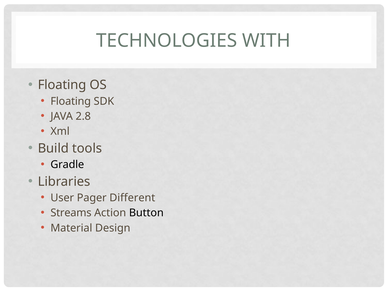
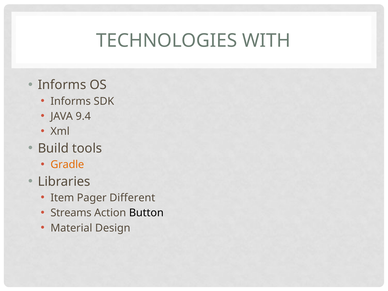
Floating: Floating -> Informs (62, 85)
Floating: Floating -> Informs (71, 101)
2.8: 2.8 -> 9.4 (83, 116)
Gradle colour: black -> orange (67, 165)
User: User -> Item (62, 198)
